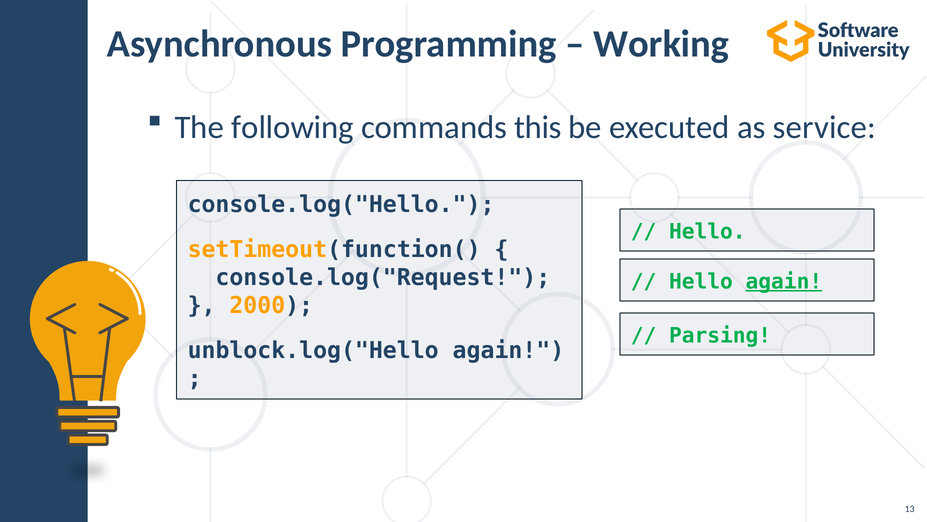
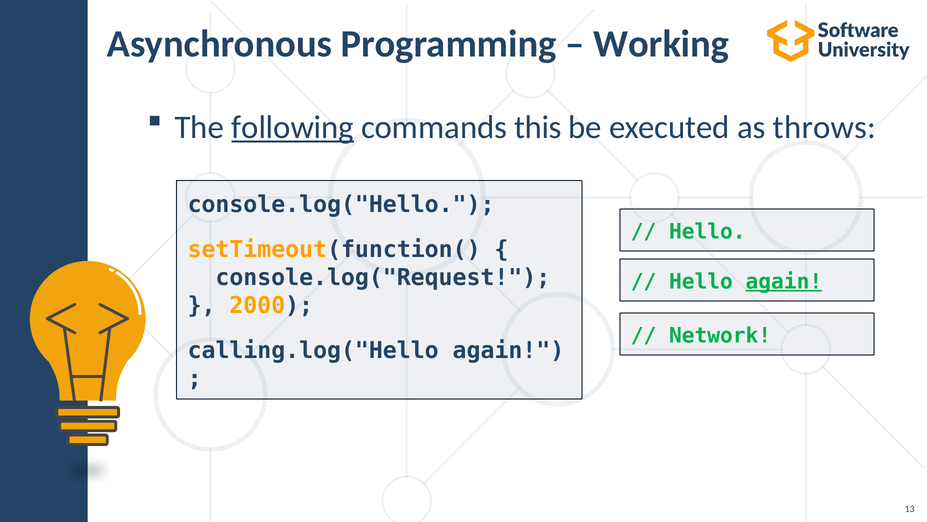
following underline: none -> present (293, 127)
service: service -> throws (825, 127)
Parsing: Parsing -> Network (720, 335)
unblock.log("Hello: unblock.log("Hello -> calling.log("Hello (313, 350)
